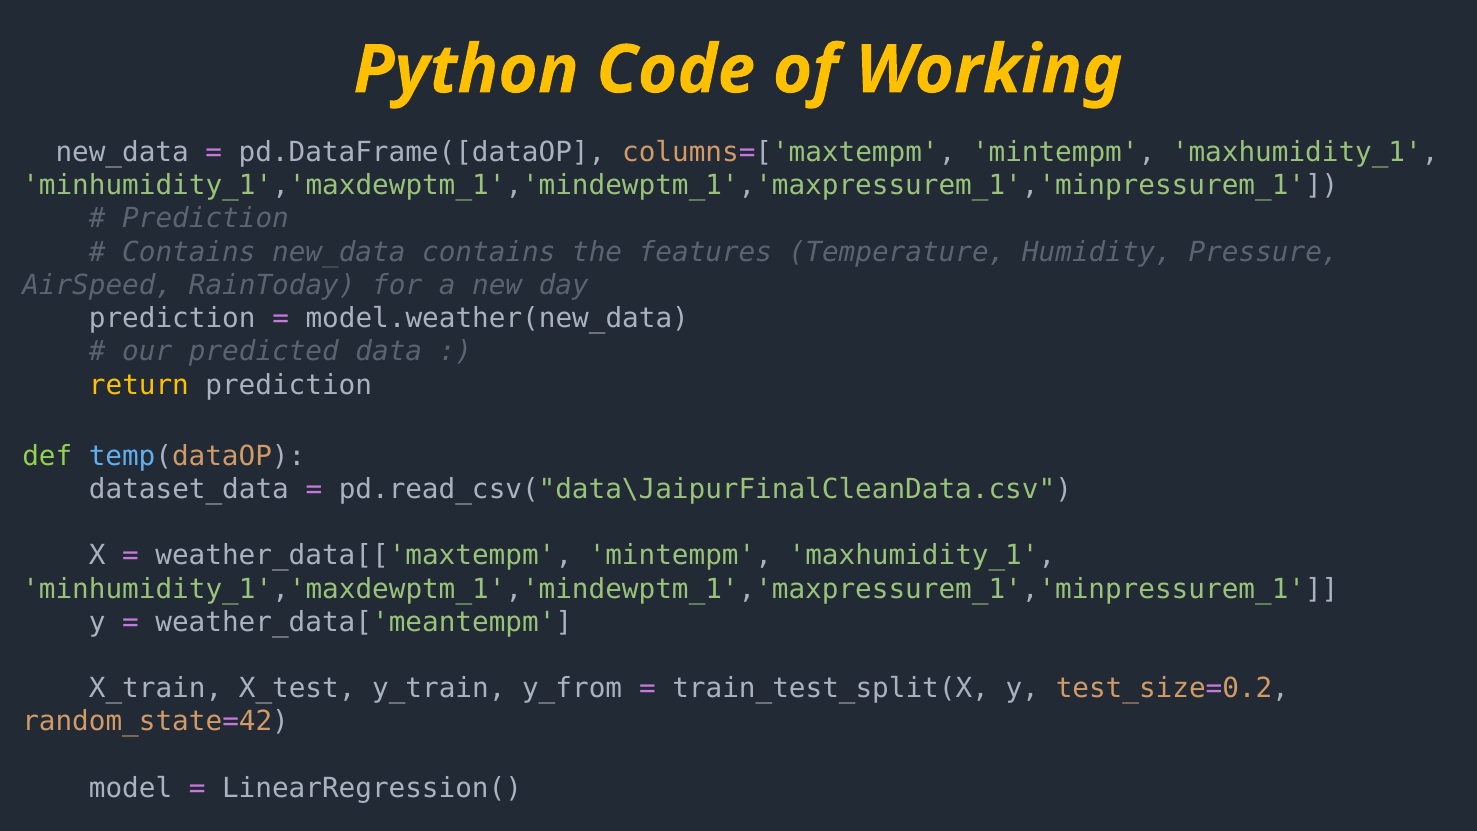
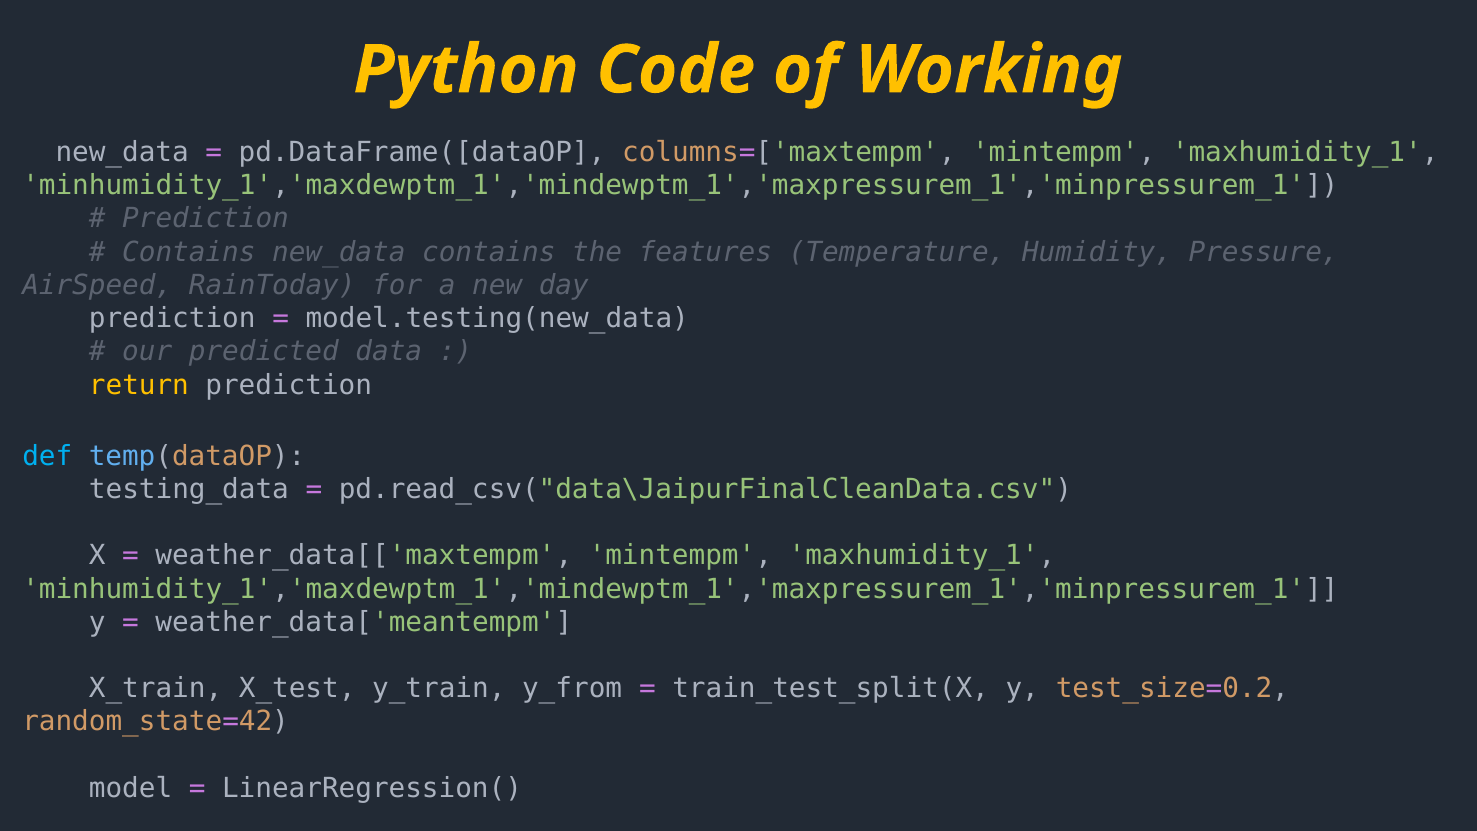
model.weather(new_data: model.weather(new_data -> model.testing(new_data (497, 318)
def colour: light green -> light blue (47, 456)
dataset_data: dataset_data -> testing_data (189, 489)
